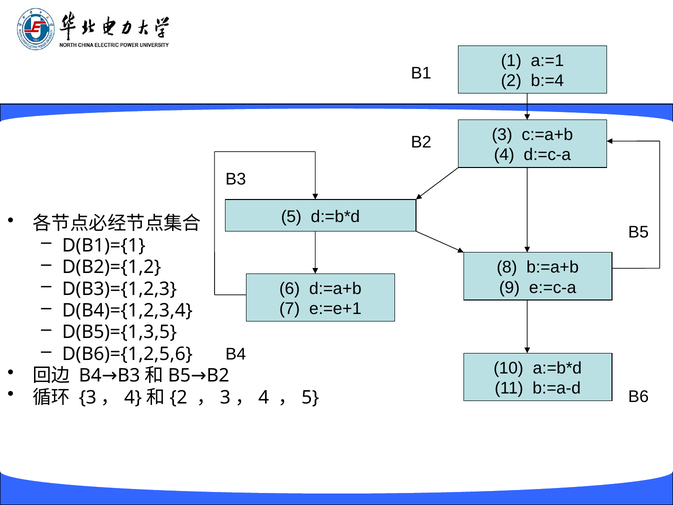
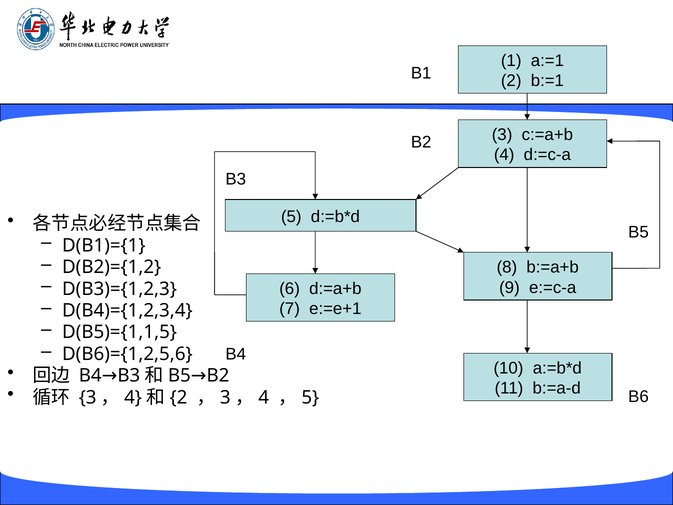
b:=4: b:=4 -> b:=1 (547, 81)
D(B5)={1,3,5: D(B5)={1,3,5 -> D(B5)={1,1,5 (120, 332)
